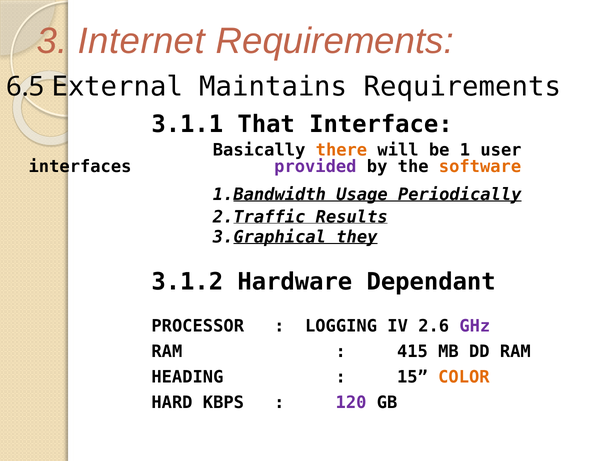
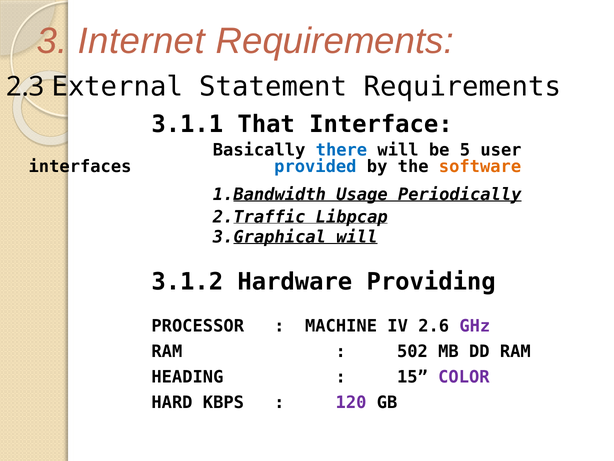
6.5: 6.5 -> 2.3 (25, 87)
Maintains: Maintains -> Statement (273, 87)
there colour: orange -> blue (341, 150)
1: 1 -> 5 (465, 150)
provided colour: purple -> blue (315, 166)
Results: Results -> Libpcap (352, 217)
3.Graphical they: they -> will (357, 237)
Dependant: Dependant -> Providing (431, 282)
LOGGING: LOGGING -> MACHINE (341, 326)
415: 415 -> 502 (412, 351)
COLOR colour: orange -> purple (464, 377)
